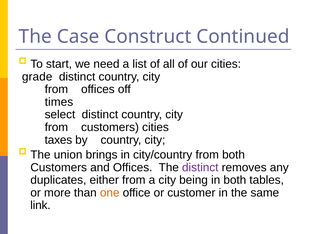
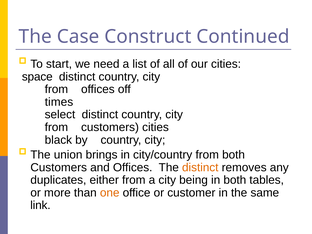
grade: grade -> space (37, 77)
taxes: taxes -> black (58, 140)
distinct colour: purple -> orange (200, 167)
